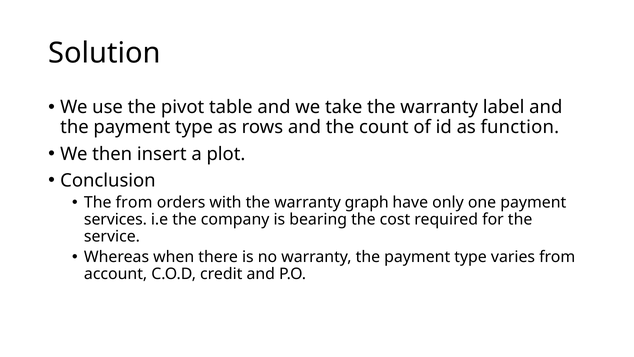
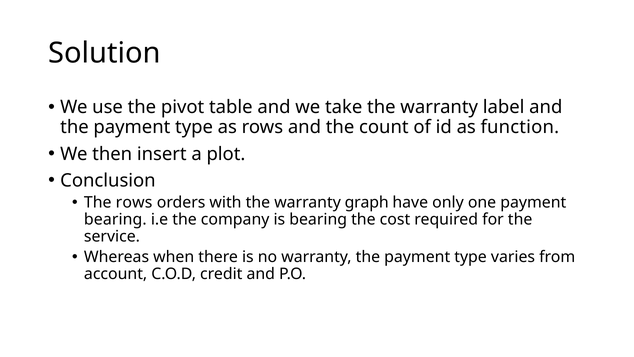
The from: from -> rows (134, 202)
services: services -> bearing (115, 219)
